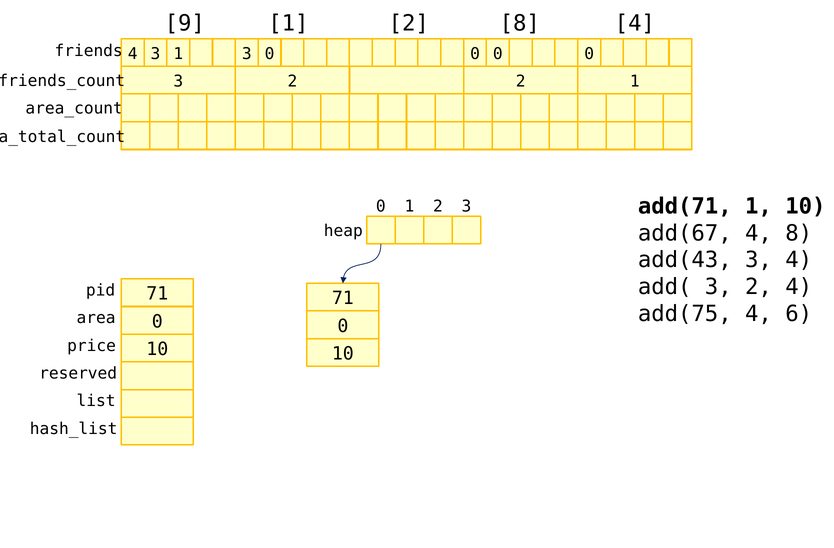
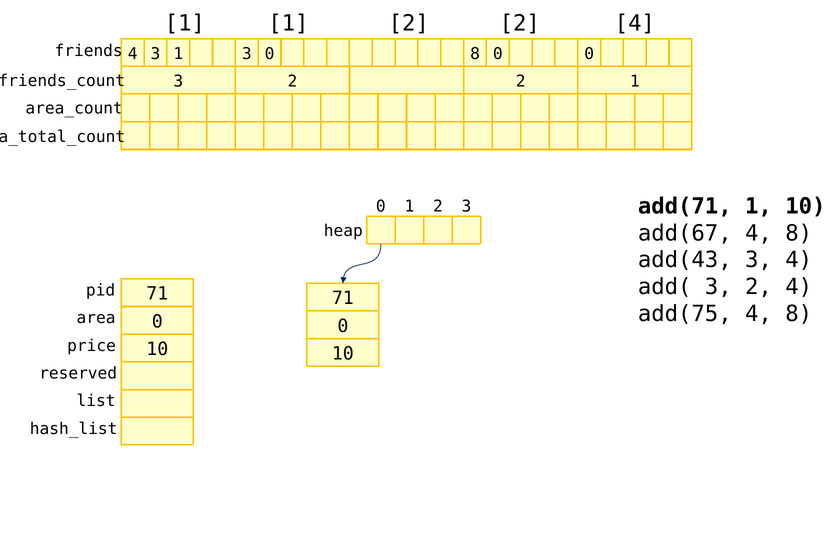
9: 9 -> 1 (185, 23)
2 8: 8 -> 2 (520, 23)
0: 0 -> 8 (475, 54)
add(75 4 6: 6 -> 8 (799, 314)
